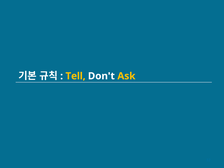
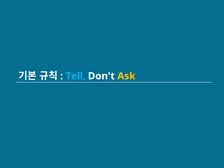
Tell colour: yellow -> light blue (76, 76)
